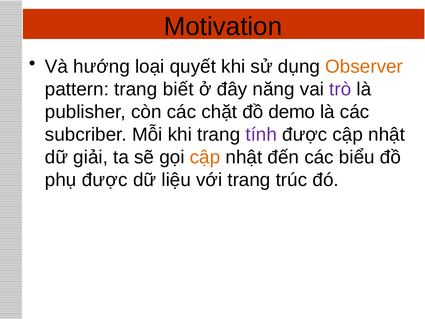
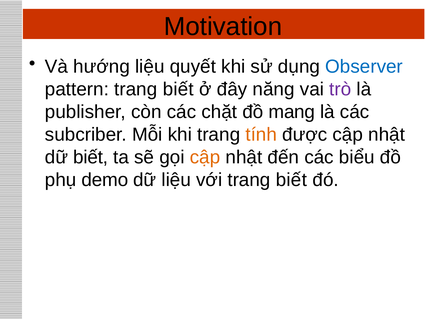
hướng loại: loại -> liệu (150, 66)
Observer colour: orange -> blue (364, 66)
demo: demo -> mang (292, 112)
tính colour: purple -> orange (261, 134)
dữ giải: giải -> biết (91, 157)
phụ được: được -> demo (105, 180)
với trang trúc: trúc -> biết (291, 180)
